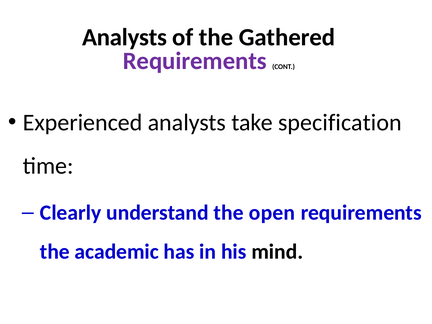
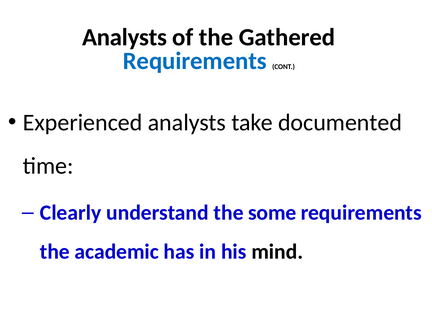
Requirements colour: purple -> blue (195, 61)
specification: specification -> documented (340, 123)
open: open -> some (272, 213)
